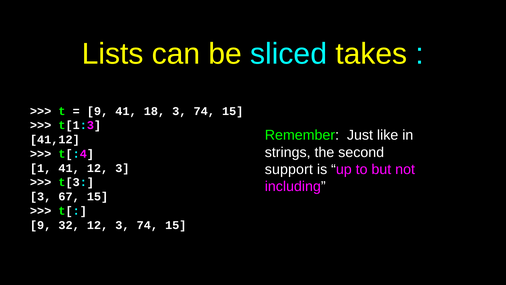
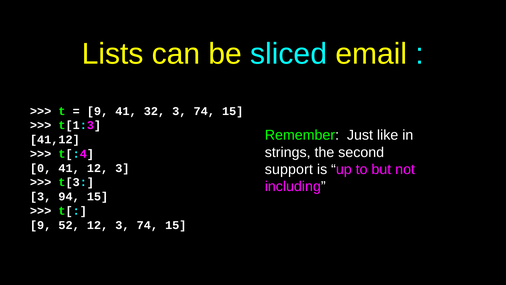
takes: takes -> email (371, 54)
18: 18 -> 32 (154, 111)
1: 1 -> 0 (41, 168)
67: 67 -> 94 (69, 196)
32: 32 -> 52 (69, 225)
